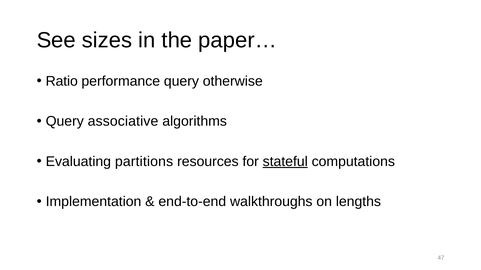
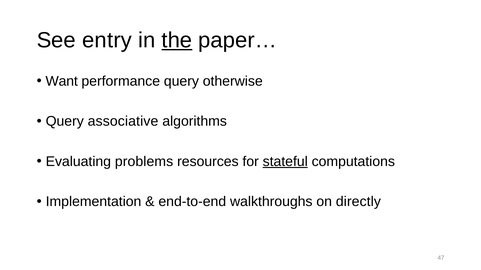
sizes: sizes -> entry (107, 40)
the underline: none -> present (177, 40)
Ratio: Ratio -> Want (62, 81)
partitions: partitions -> problems (144, 162)
lengths: lengths -> directly (358, 202)
